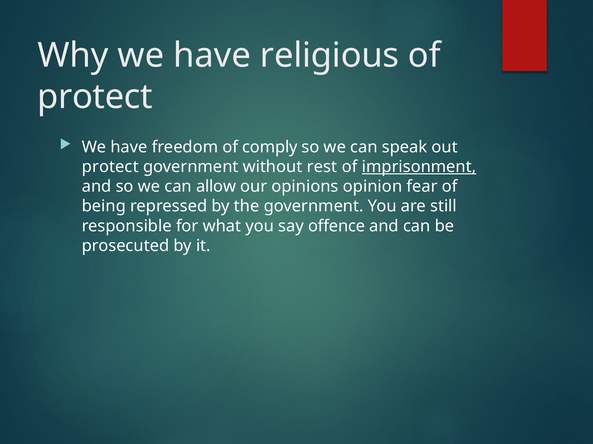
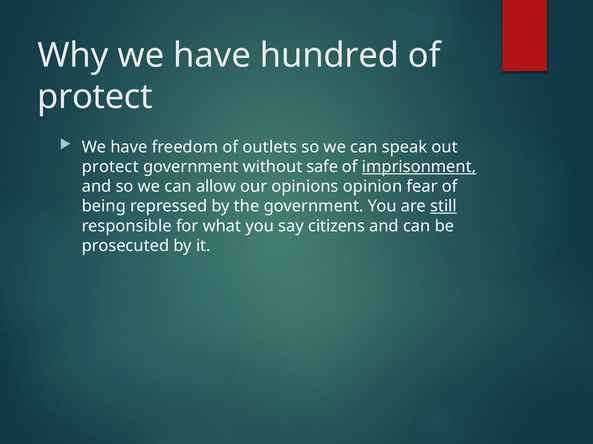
religious: religious -> hundred (330, 56)
comply: comply -> outlets (270, 147)
rest: rest -> safe (322, 167)
still underline: none -> present (444, 207)
offence: offence -> citizens (337, 226)
